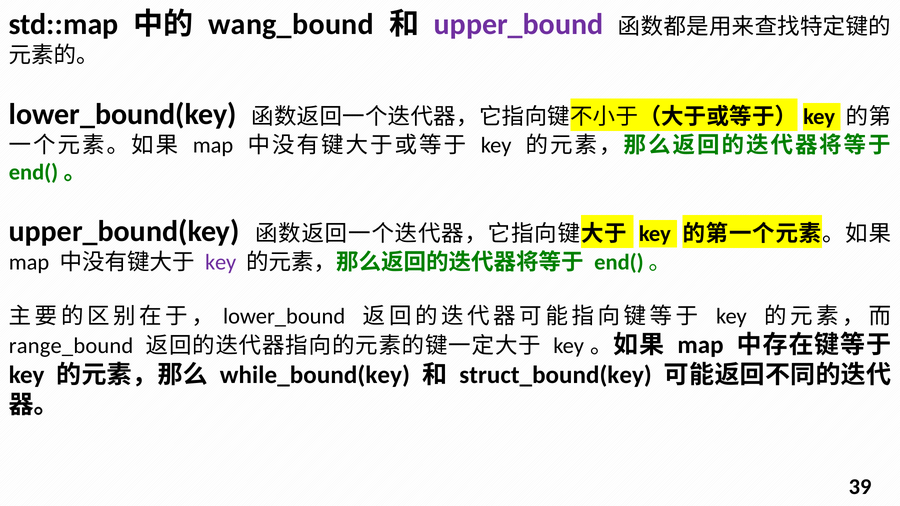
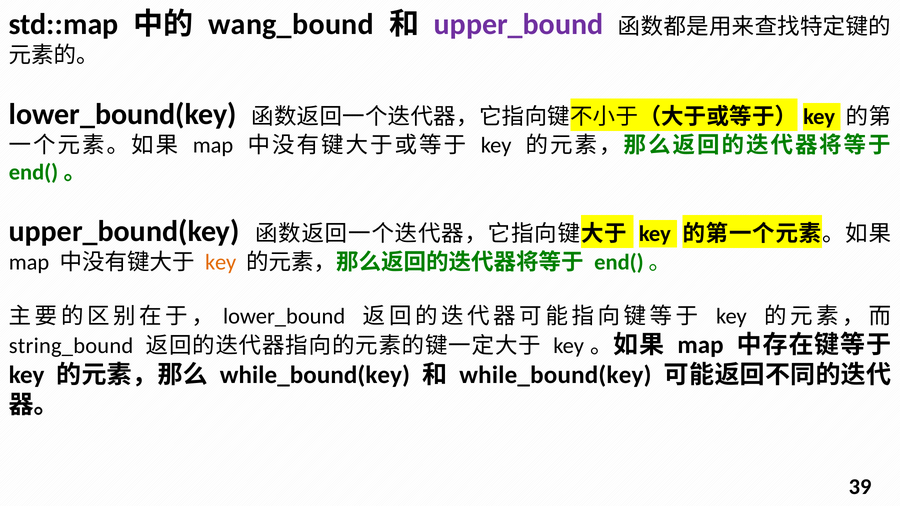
key colour: purple -> orange (221, 263)
range_bound: range_bound -> string_bound (71, 346)
struct_bound(key: struct_bound(key -> while_bound(key (555, 375)
